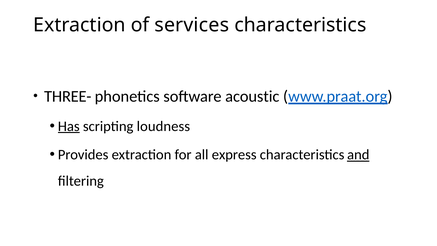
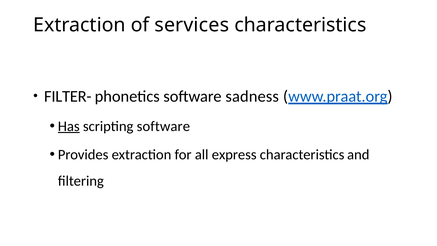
THREE-: THREE- -> FILTER- (68, 96)
acoustic: acoustic -> sadness (252, 96)
scripting loudness: loudness -> software (163, 126)
and underline: present -> none (358, 155)
